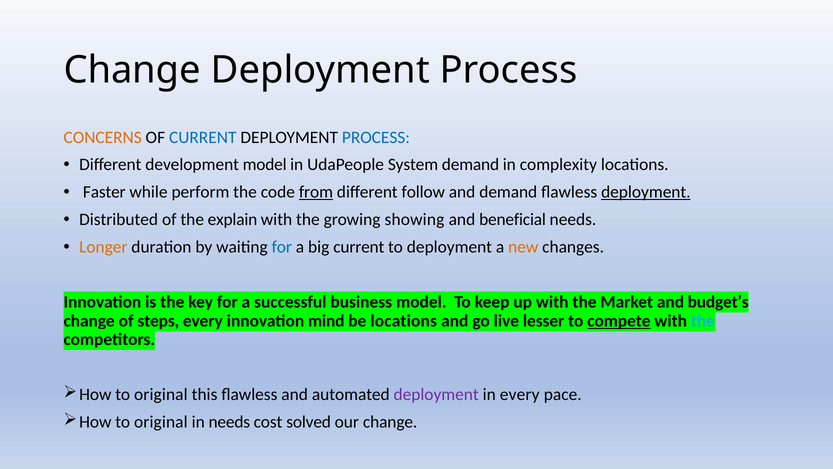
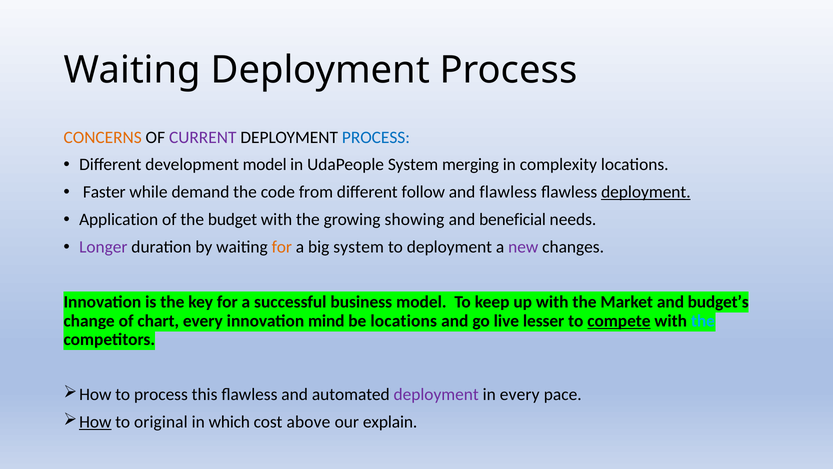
Change: Change -> Waiting (132, 70)
CURRENT colour: blue -> purple (203, 137)
System demand: demand -> merging (471, 165)
perform: perform -> demand (200, 192)
from underline: present -> none (316, 192)
and demand: demand -> flawless (508, 192)
Distributed: Distributed -> Application (119, 219)
explain: explain -> budget (233, 219)
Longer colour: orange -> purple (103, 247)
for colour: blue -> orange (282, 247)
big current: current -> system (359, 247)
new colour: orange -> purple (523, 247)
steps: steps -> chart (158, 321)
original: original -> process (161, 394)
How underline: none -> present (95, 422)
in needs: needs -> which (229, 422)
solved: solved -> above (308, 422)
our change: change -> explain (390, 422)
